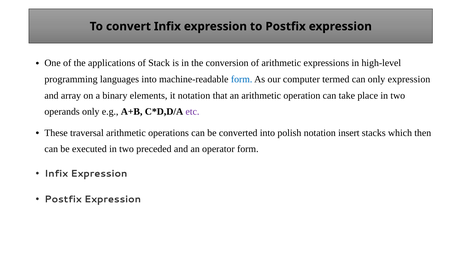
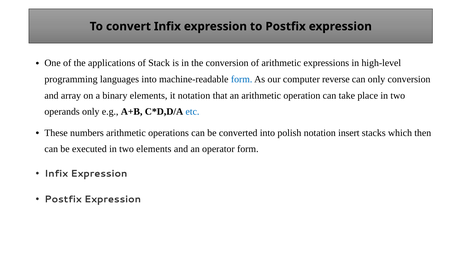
termed: termed -> reverse (336, 79)
only expression: expression -> conversion (409, 79)
etc colour: purple -> blue (192, 112)
traversal: traversal -> numbers (87, 133)
two preceded: preceded -> elements (154, 149)
